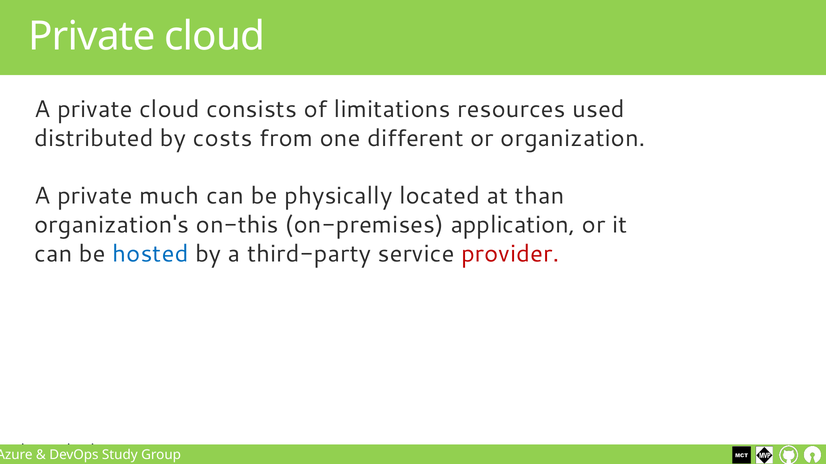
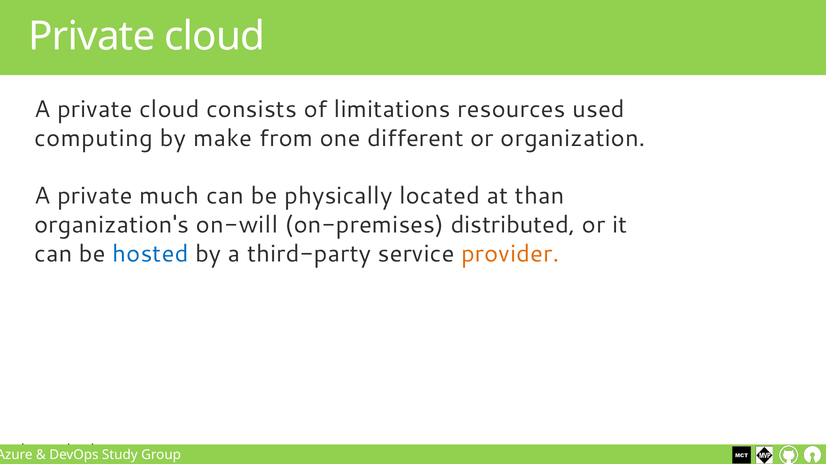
distributed: distributed -> computing (94, 138)
costs: costs -> make (223, 138)
on-this: on-this -> on-will (237, 225)
application: application -> distributed (513, 225)
provider colour: red -> orange (510, 254)
